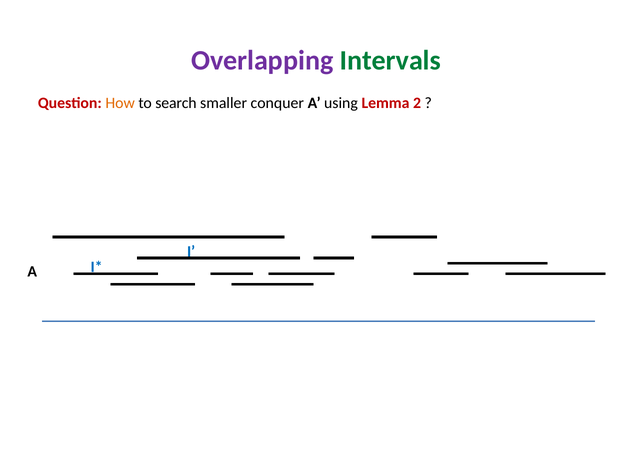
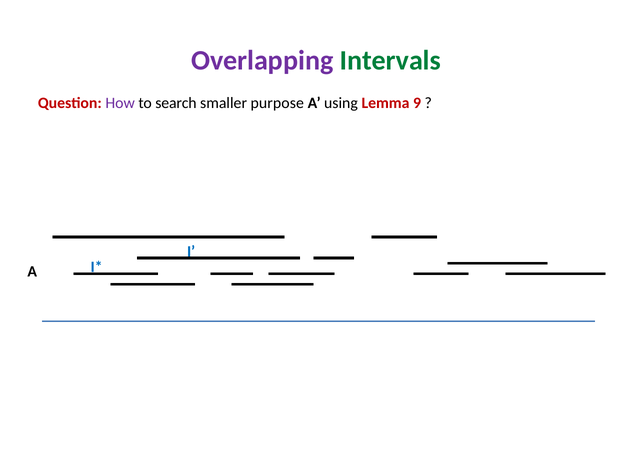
How colour: orange -> purple (120, 103)
conquer: conquer -> purpose (277, 103)
2: 2 -> 9 (417, 103)
